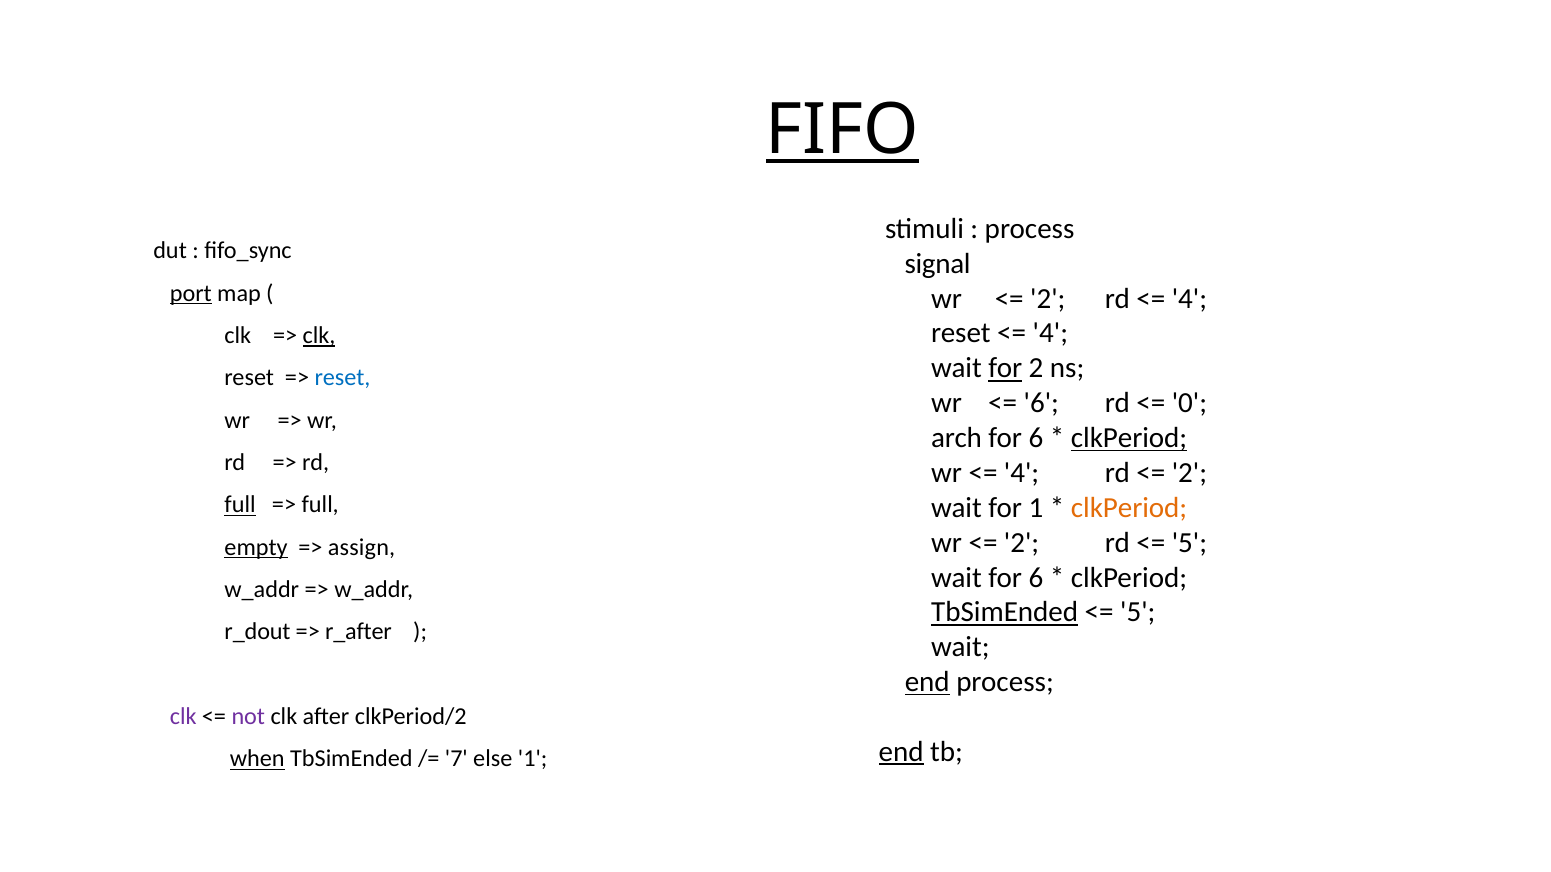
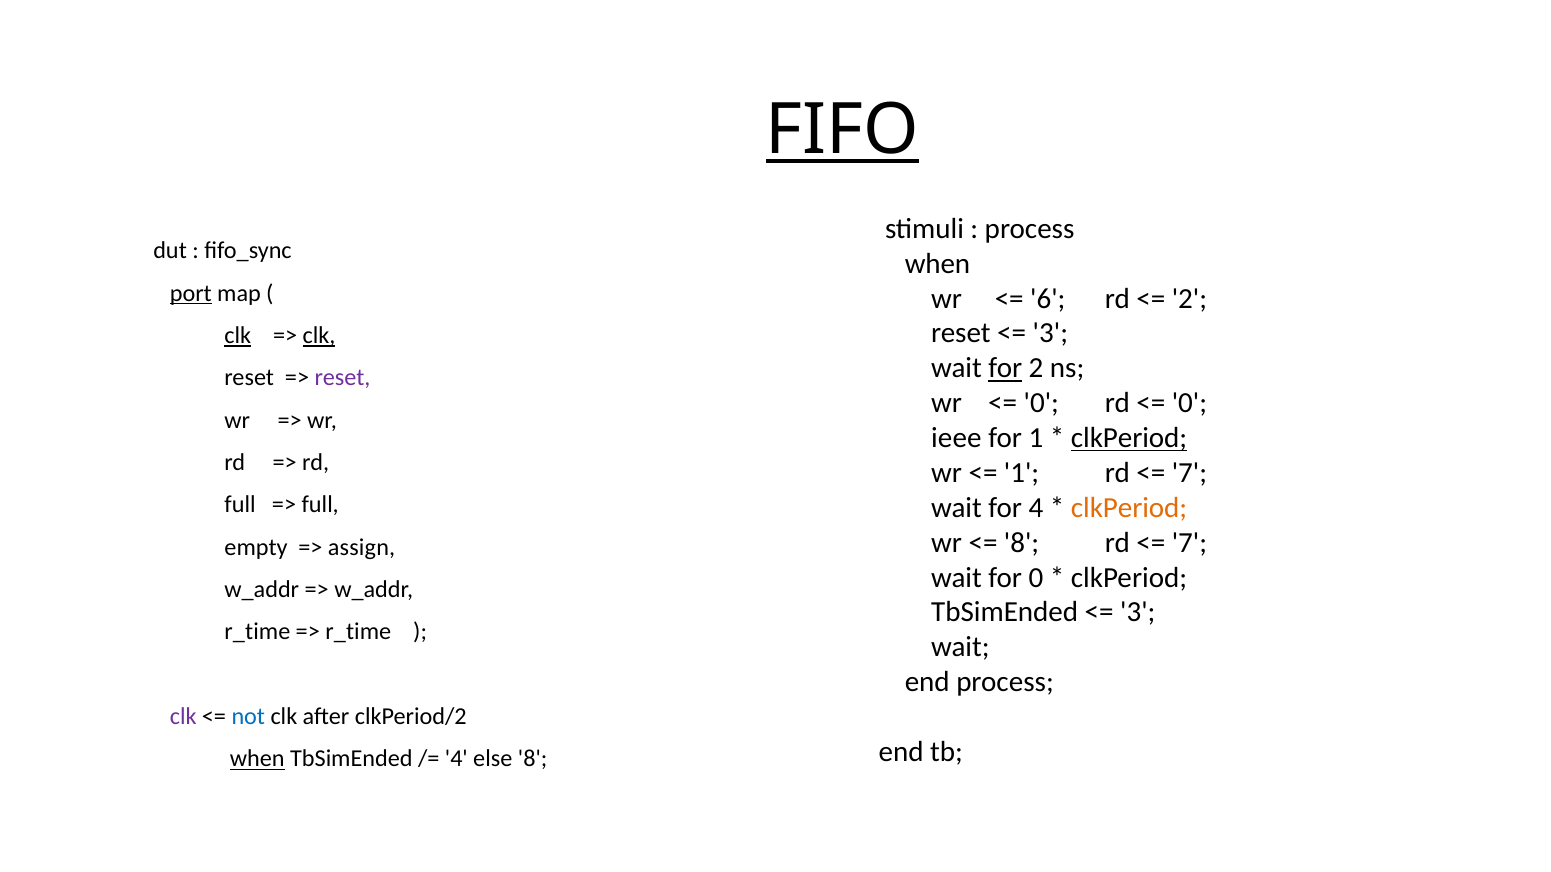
signal: signal -> when (937, 264)
2: 2 -> 6 (1048, 299)
4: 4 -> 2 (1189, 299)
4: 4 -> 3 (1050, 333)
clk underline: none -> present (238, 336)
reset colour: blue -> purple (342, 378)
6: 6 -> 0 (1041, 403)
arch: arch -> ieee (956, 438)
6: 6 -> 1 (1036, 438)
4: 4 -> 1 (1022, 473)
2: 2 -> 7 (1189, 473)
full underline: present -> none (240, 505)
for 1: 1 -> 4 (1036, 508)
2: 2 -> 8 (1022, 543)
5: 5 -> 7 (1189, 543)
empty underline: present -> none (256, 548)
wait for 6: 6 -> 0 (1036, 578)
TbSimEnded underline: present -> none (1005, 613)
5: 5 -> 3 (1138, 613)
r_dout: r_dout -> r_time (257, 632)
r_after: r_after -> r_time (358, 632)
end underline: present -> none (927, 682)
not colour: purple -> blue (248, 717)
end underline: present -> none (901, 752)
7: 7 -> 4 (456, 759)
else 1: 1 -> 8 (533, 759)
